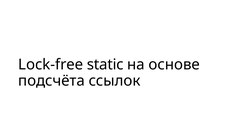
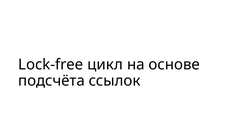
static: static -> цикл (105, 65)
